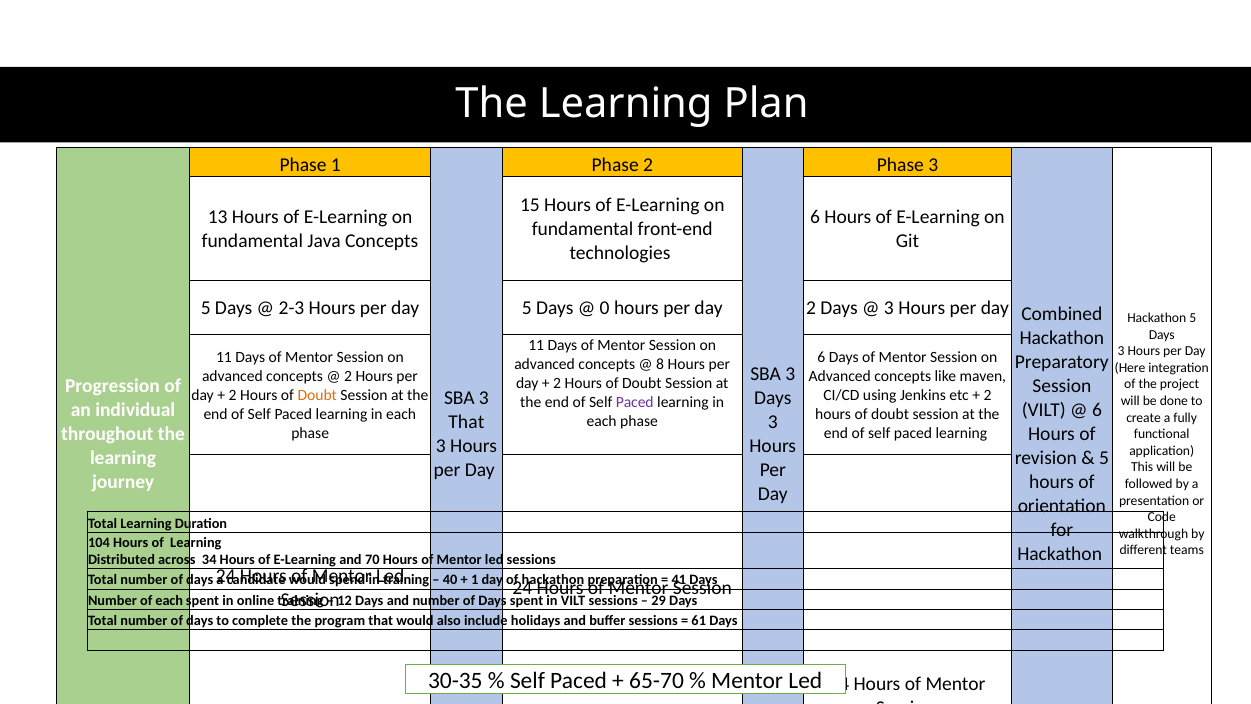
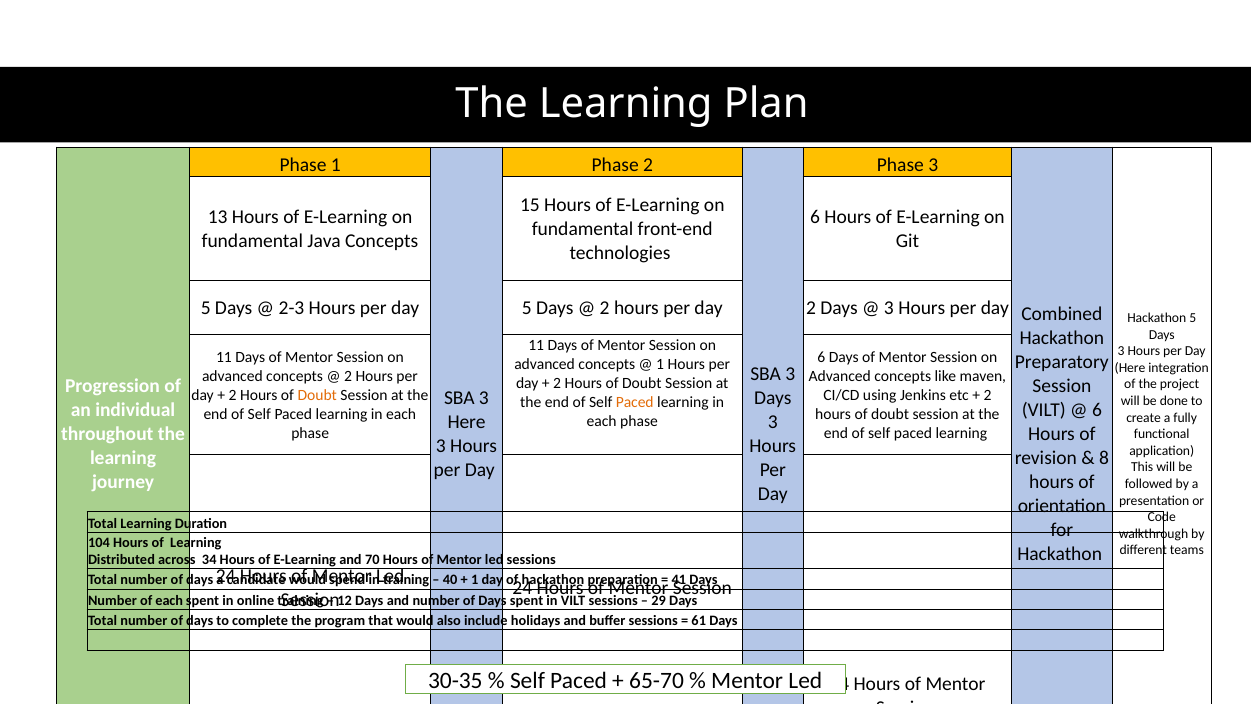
0: 0 -> 2 (605, 308)
8: 8 -> 1 (660, 364)
Paced colour: purple -> orange (635, 402)
That: That -> Here (467, 422)
5: 5 -> 8 (1104, 458)
